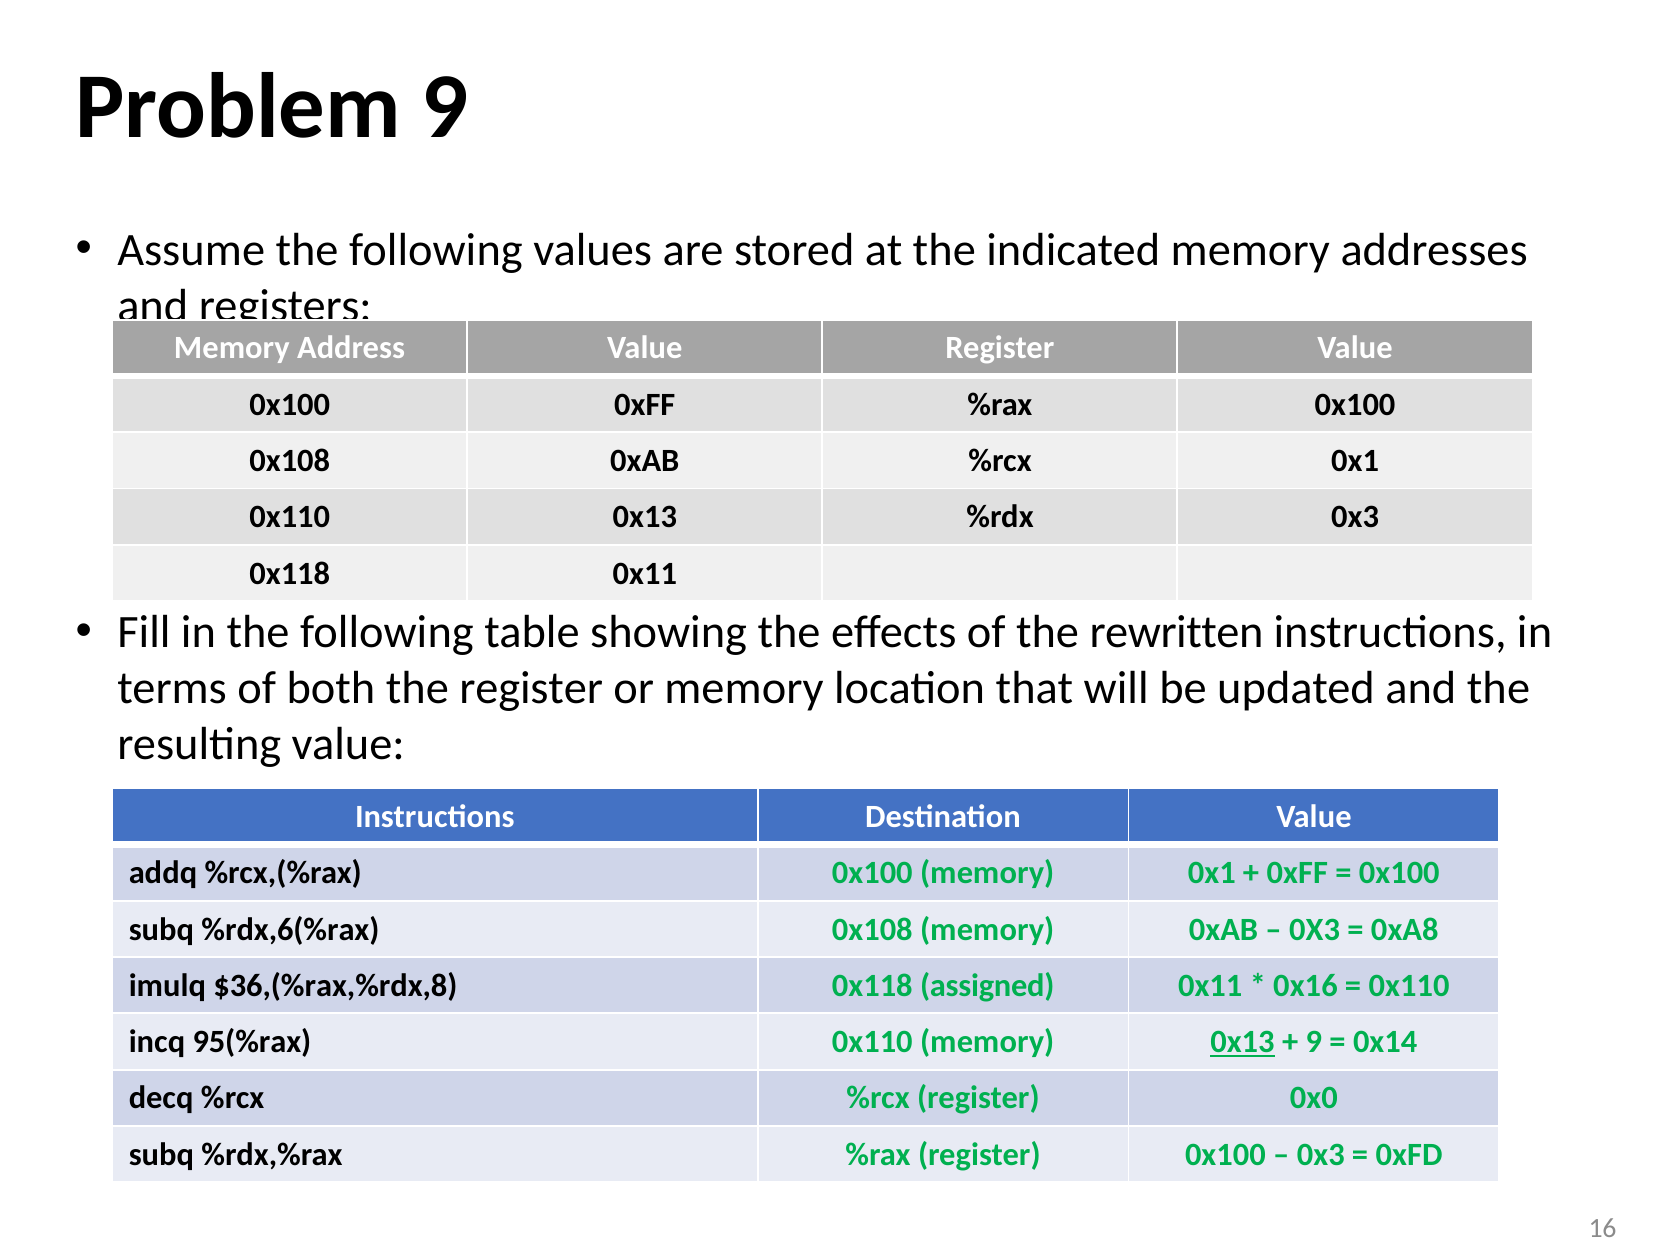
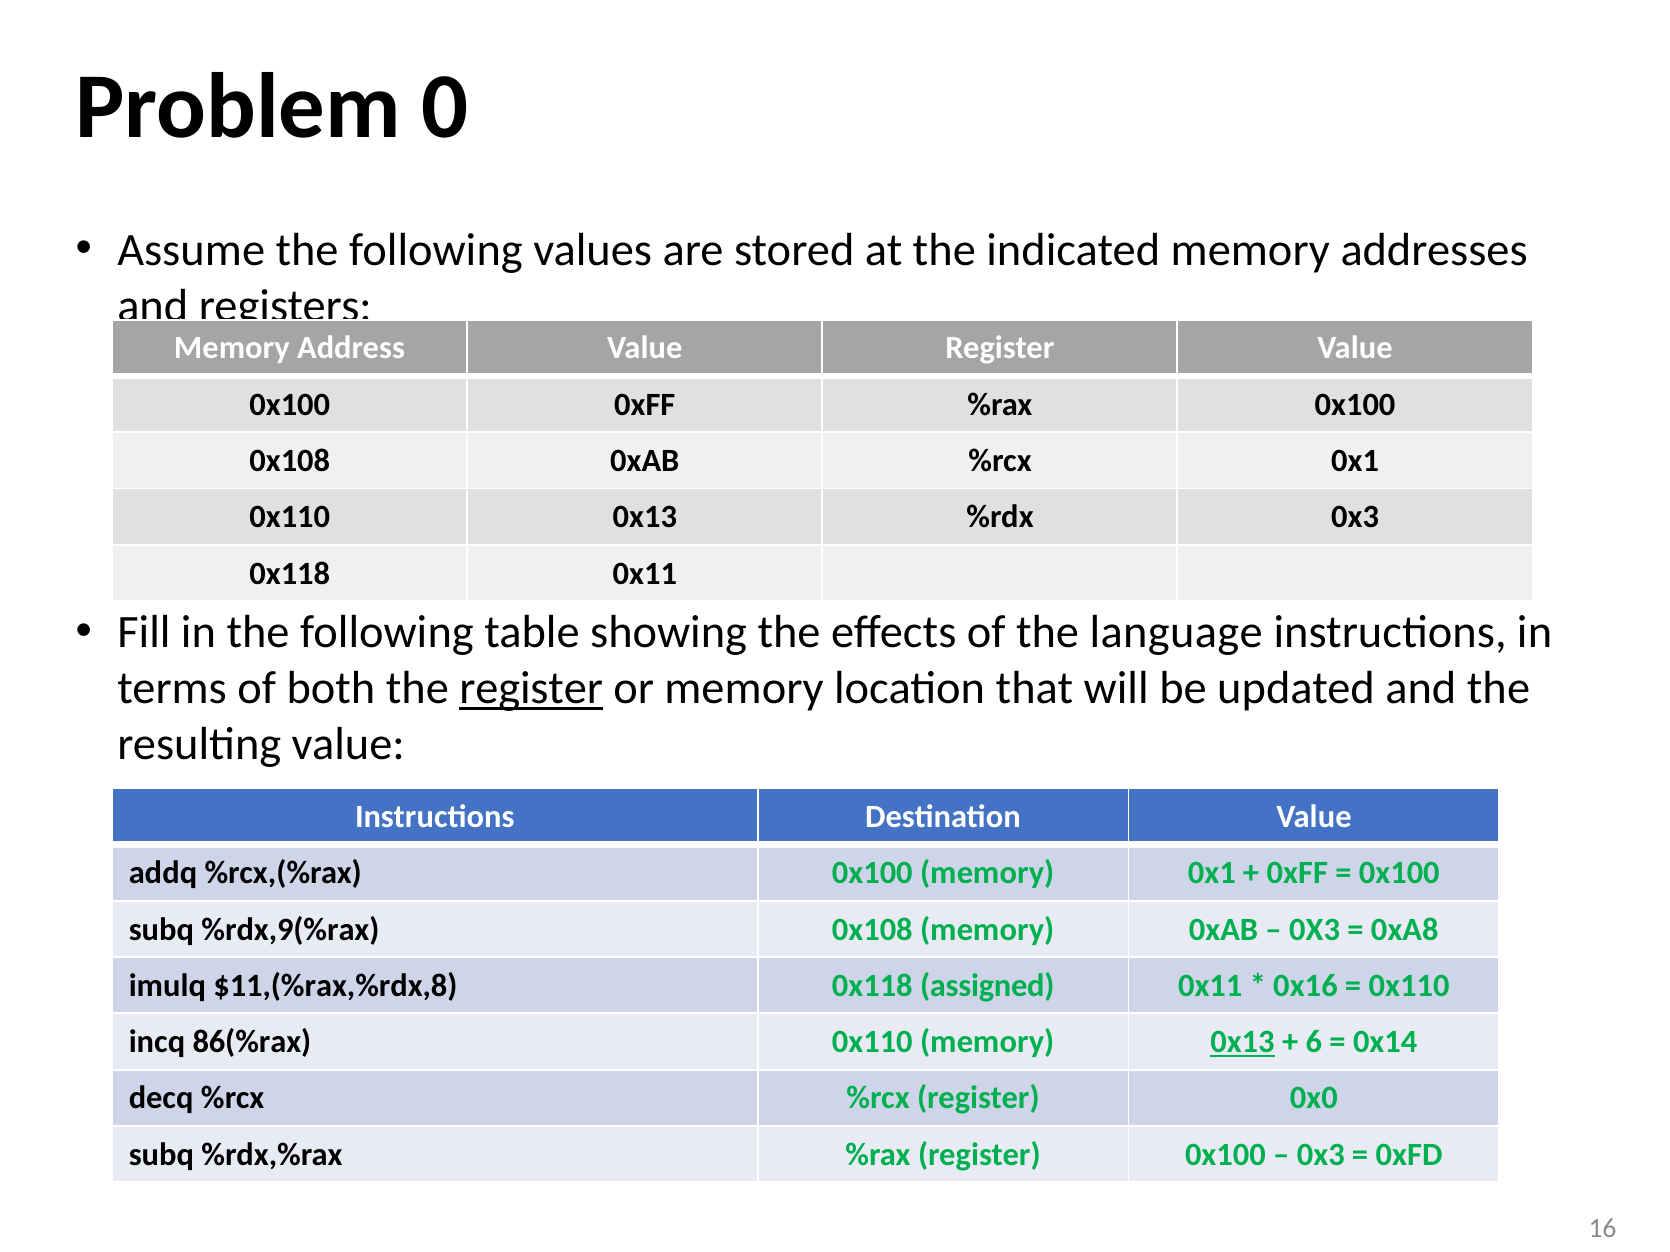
Problem 9: 9 -> 0 (445, 107)
rewritten: rewritten -> language (1176, 633)
register underline: none -> present (531, 689)
%rdx,6(%rax: %rdx,6(%rax -> %rdx,9(%rax (290, 930)
$36,(%rax,%rdx,8: $36,(%rax,%rdx,8 -> $11,(%rax,%rdx,8 (335, 986)
95(%rax: 95(%rax -> 86(%rax (252, 1042)
9: 9 -> 6 (1314, 1042)
